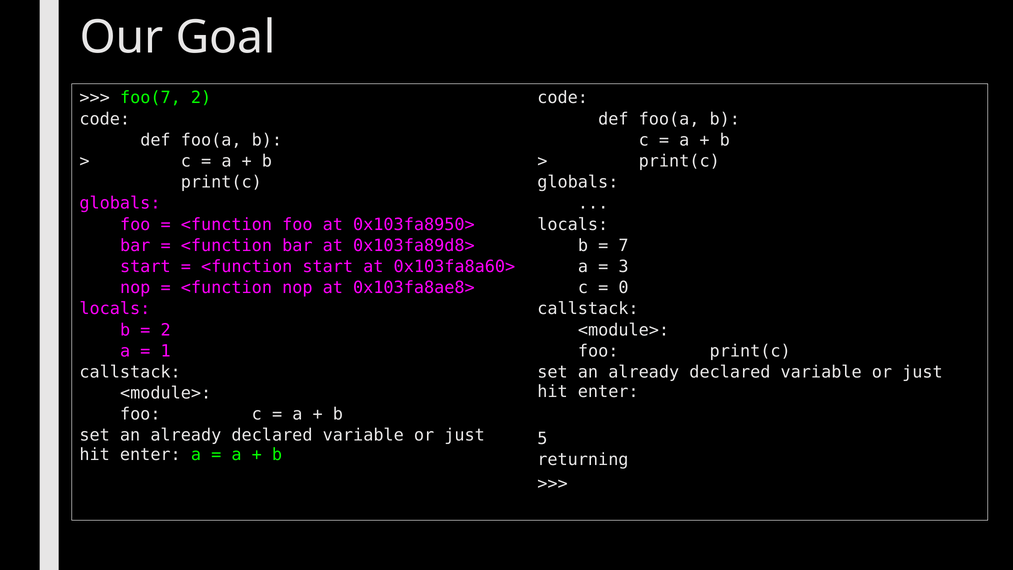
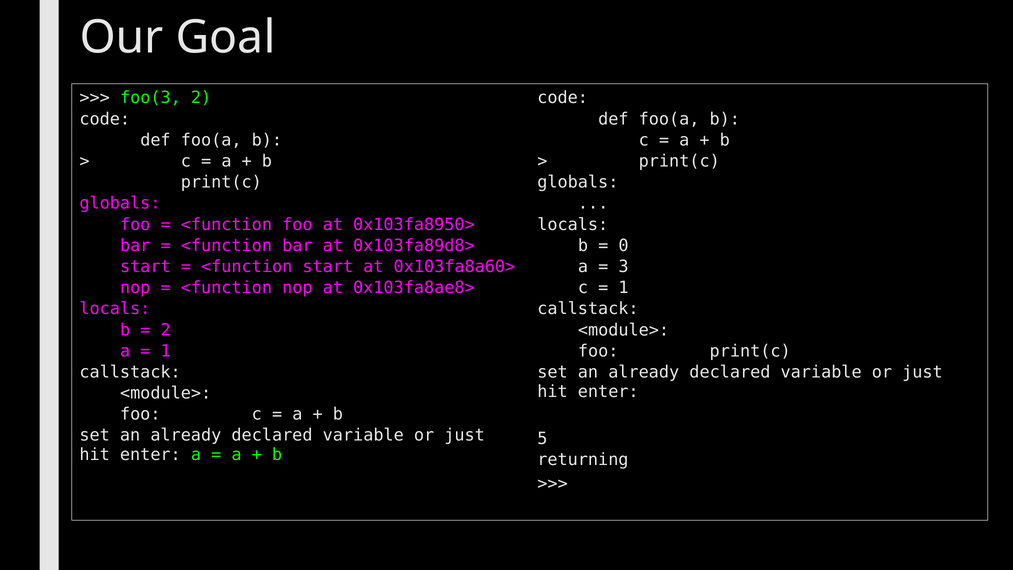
foo(7: foo(7 -> foo(3 (150, 98)
7: 7 -> 0 (623, 245)
0: 0 -> 1 (623, 288)
